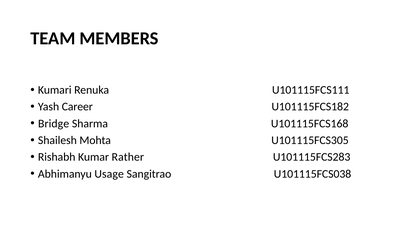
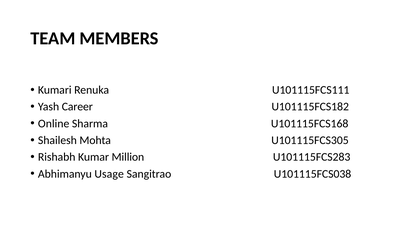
Bridge: Bridge -> Online (54, 124)
Rather: Rather -> Million (128, 157)
